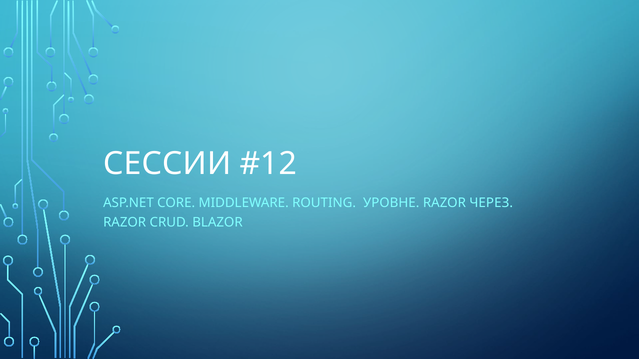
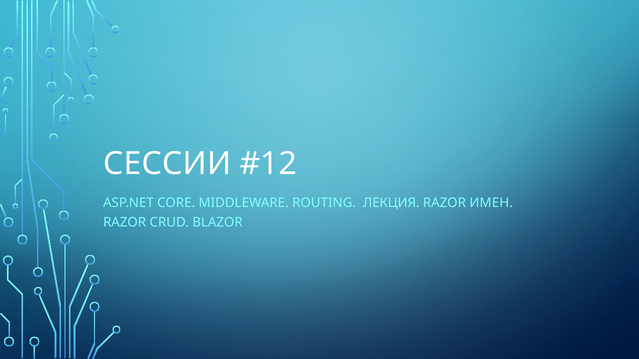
УРОВНЕ: УРОВНЕ -> ЛЕКЦИЯ (391, 203)
ЧЕРЕЗ: ЧЕРЕЗ -> ИМЕН (491, 203)
